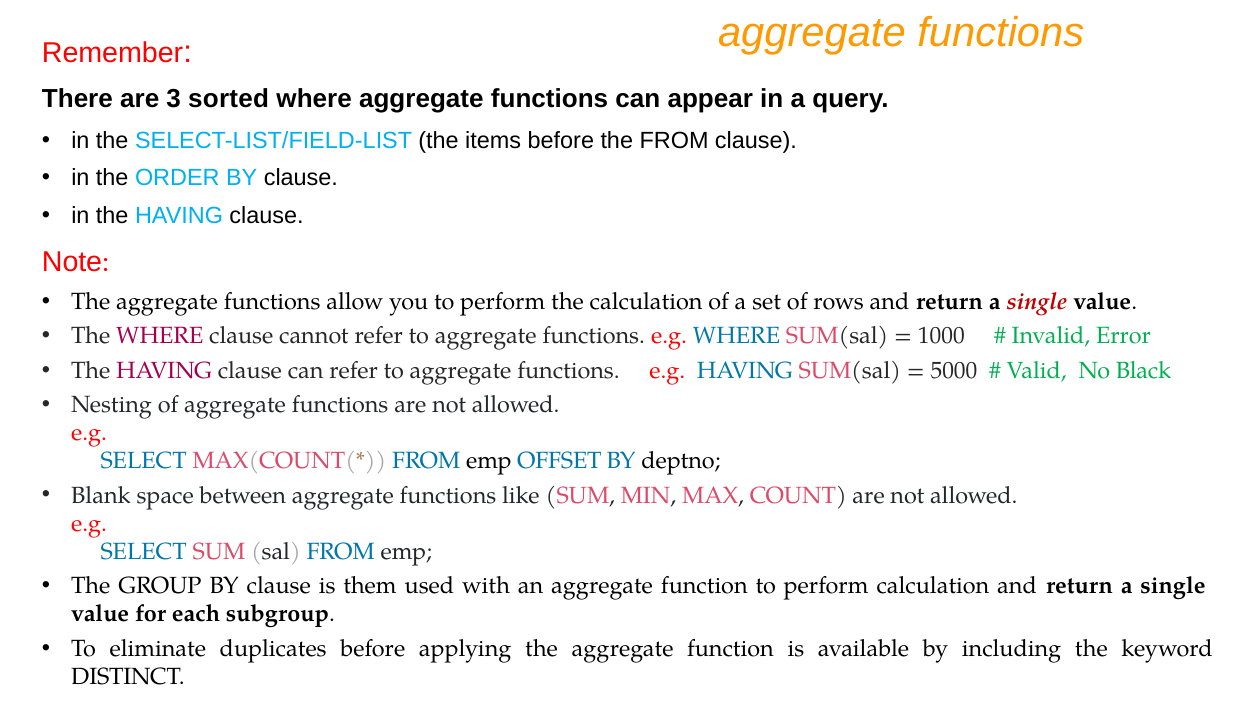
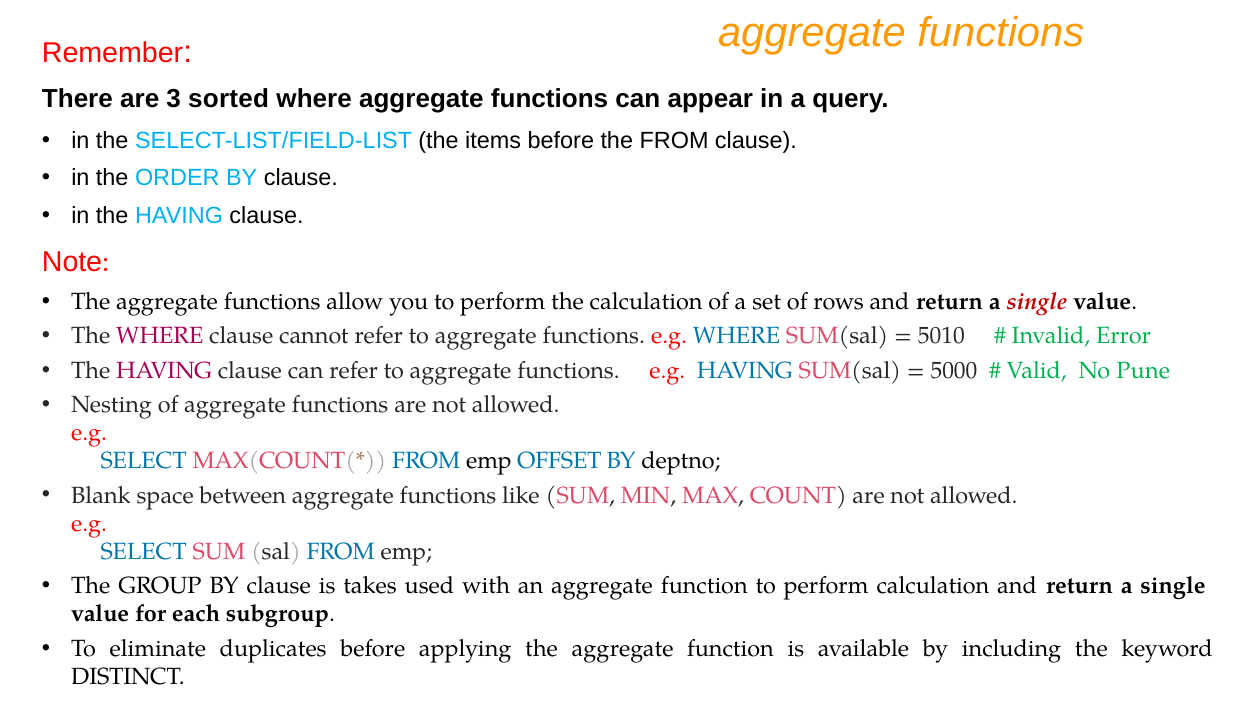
1000: 1000 -> 5010 (941, 336)
Black: Black -> Pune (1143, 371)
them: them -> takes (370, 586)
